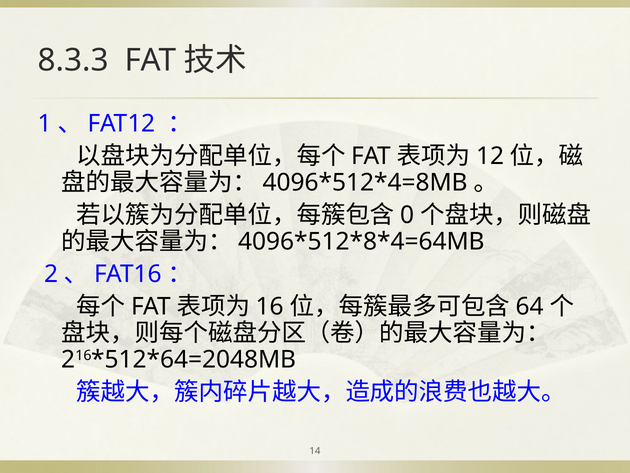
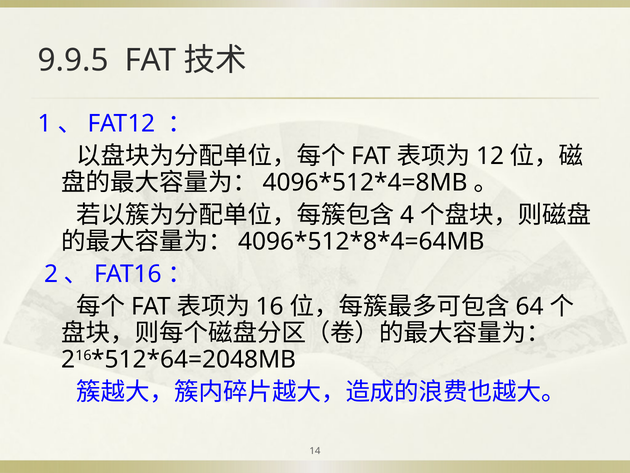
8.3.3: 8.3.3 -> 9.9.5 (73, 60)
0: 0 -> 4 (407, 215)
